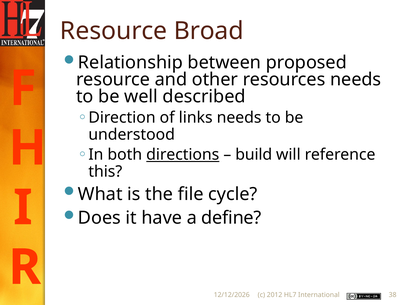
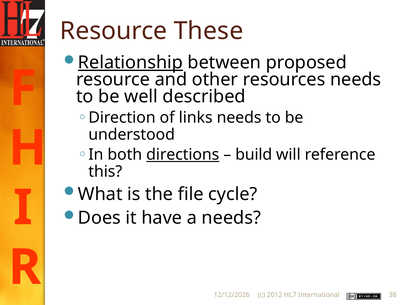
Broad: Broad -> These (209, 31)
Relationship underline: none -> present (130, 62)
a define: define -> needs (231, 217)
